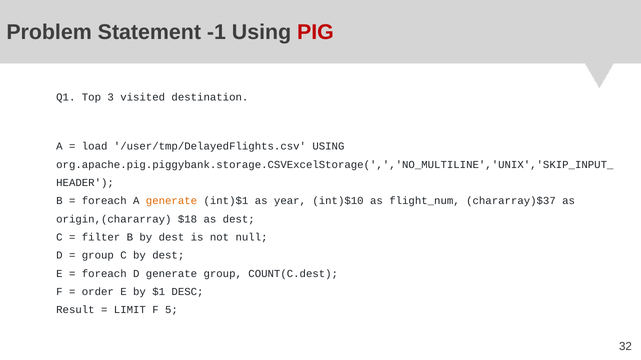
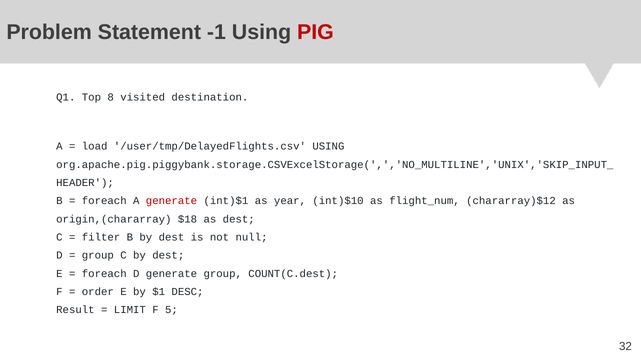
3: 3 -> 8 (111, 97)
generate colour: orange -> red (171, 201)
chararray)$37: chararray)$37 -> chararray)$12 (511, 201)
